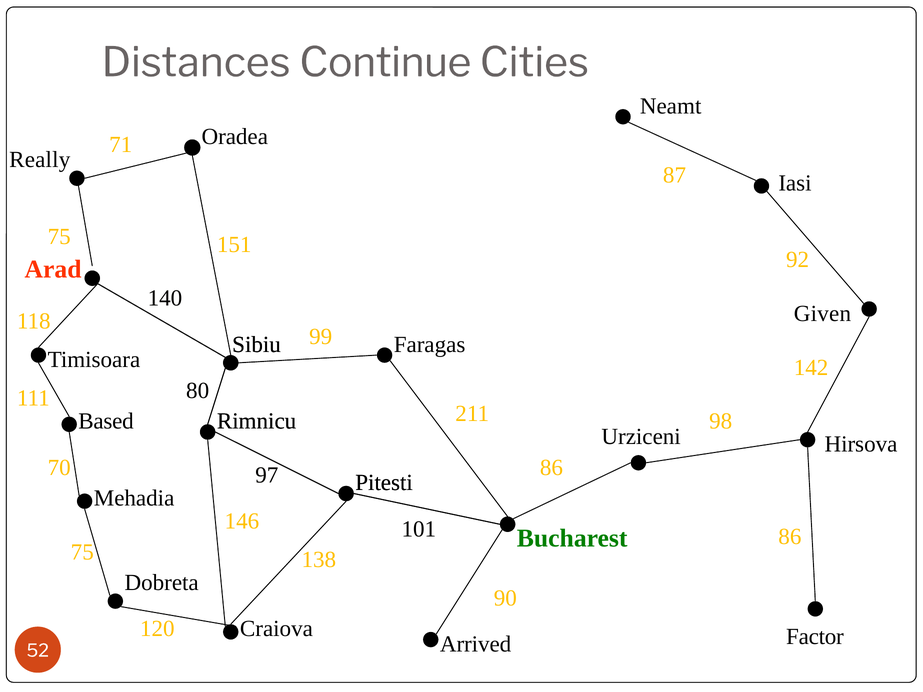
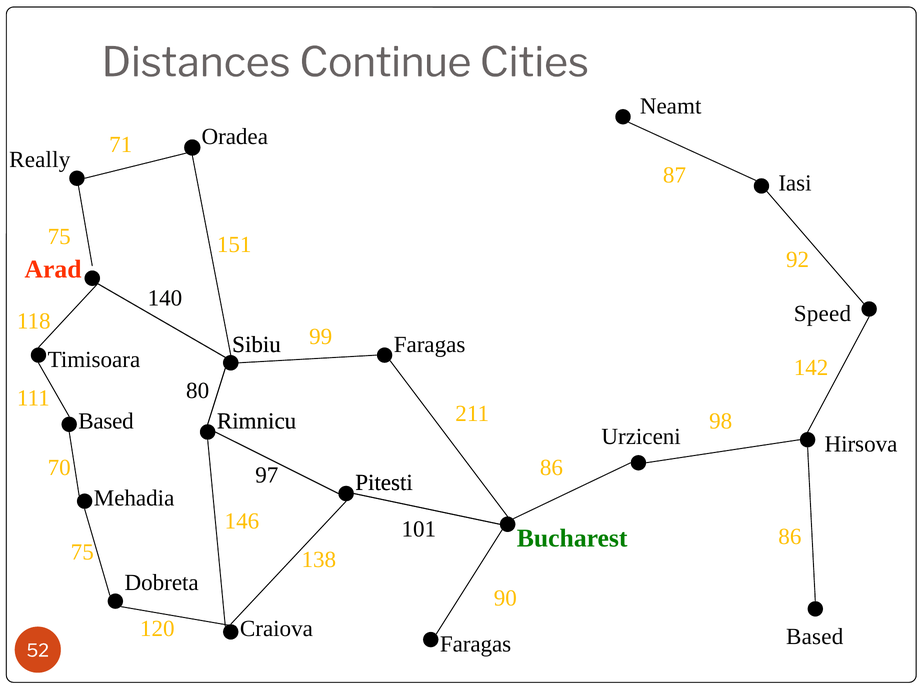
Given: Given -> Speed (822, 314)
Factor: Factor -> Based (815, 637)
Arrived: Arrived -> Faragas (476, 645)
